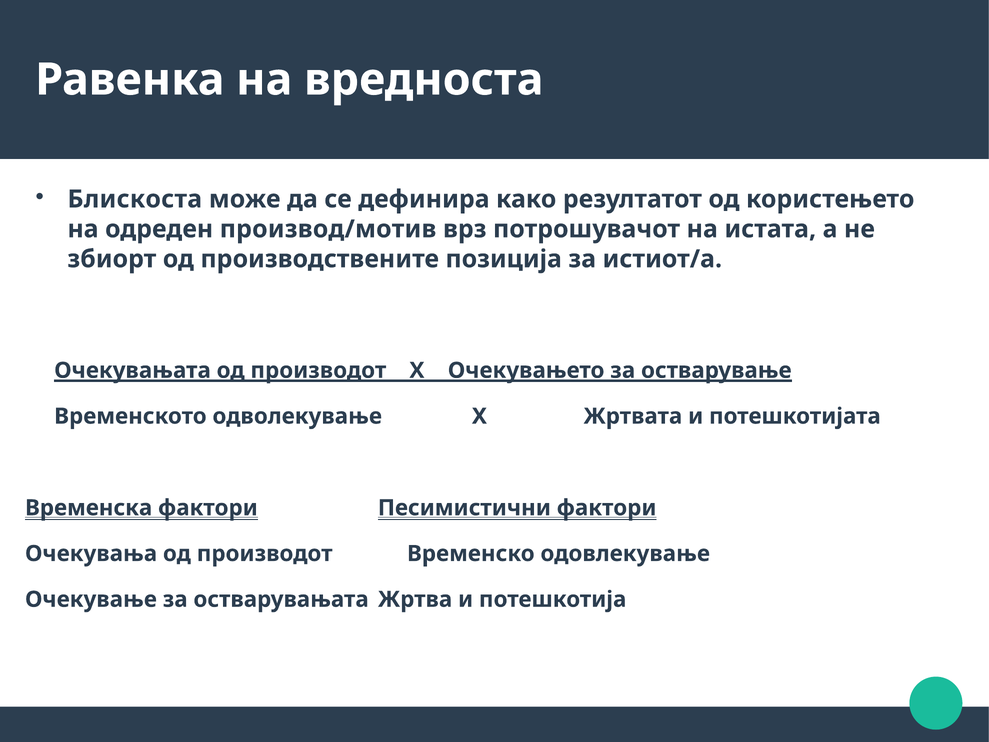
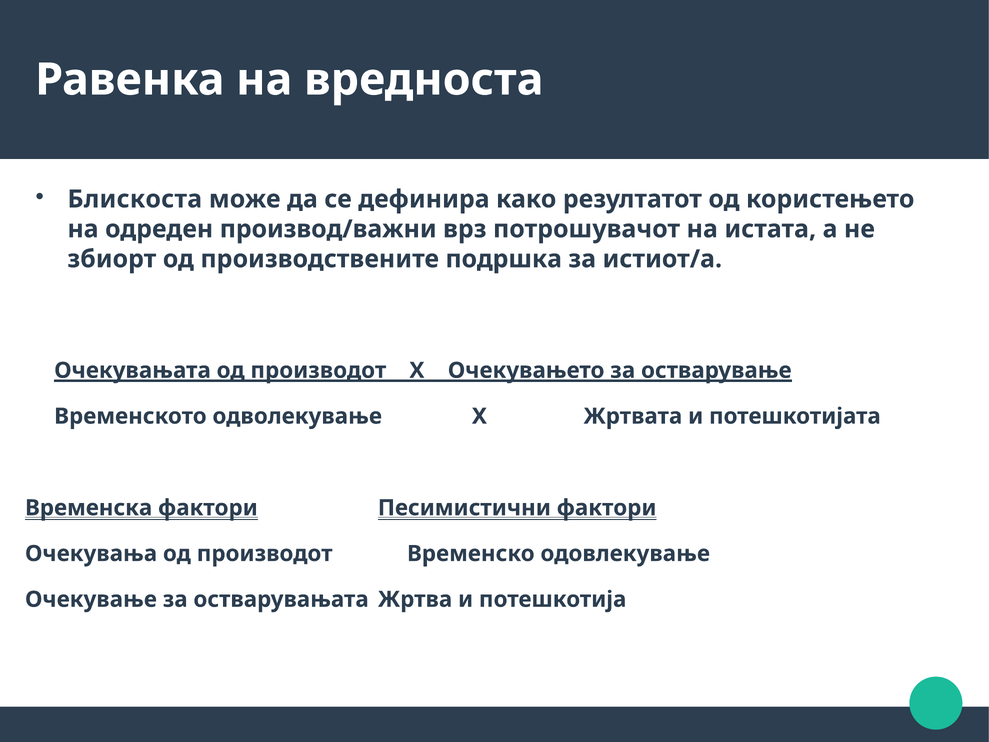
производ/мотив: производ/мотив -> производ/важни (328, 229)
позиција: позиција -> подршка (504, 259)
